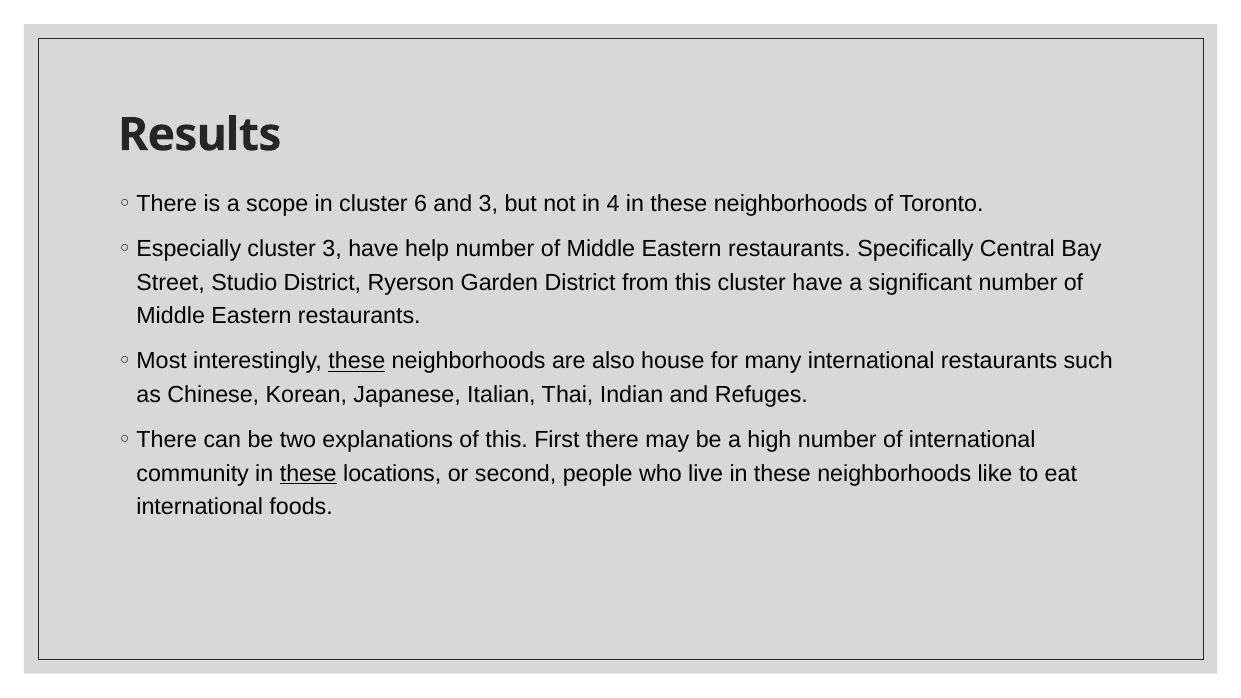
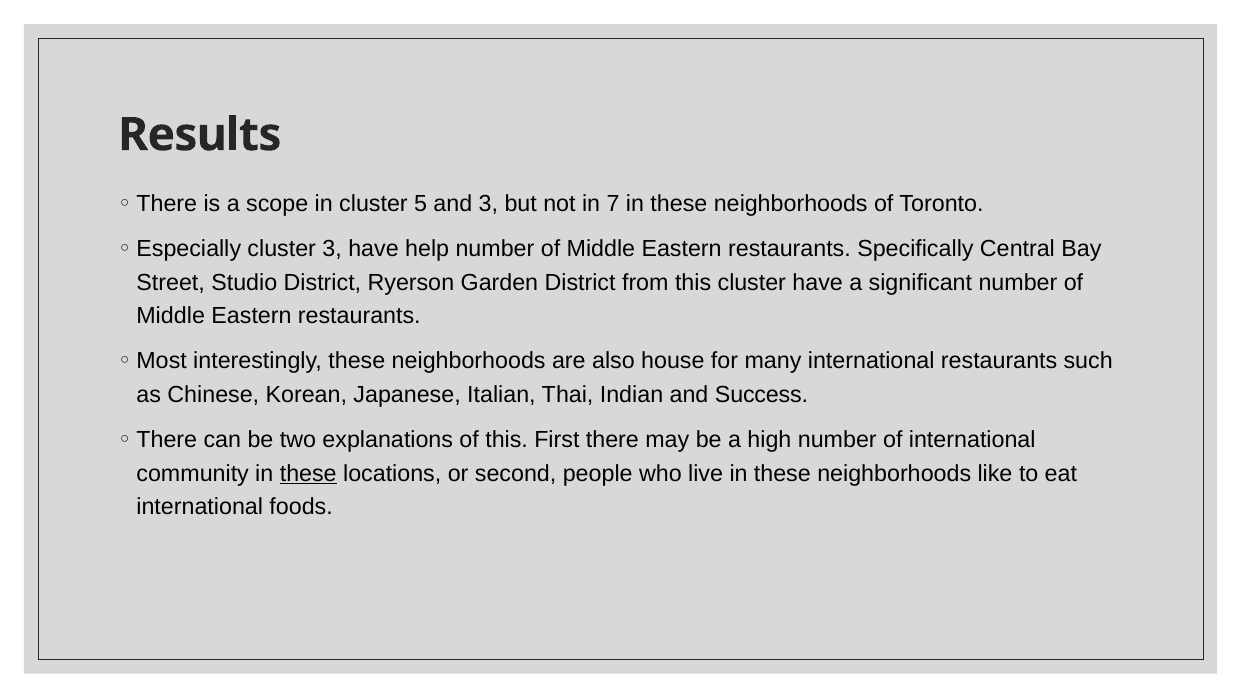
6: 6 -> 5 (421, 204)
4: 4 -> 7 (613, 204)
these underline: present -> none (357, 361)
Refuges: Refuges -> Success (762, 395)
